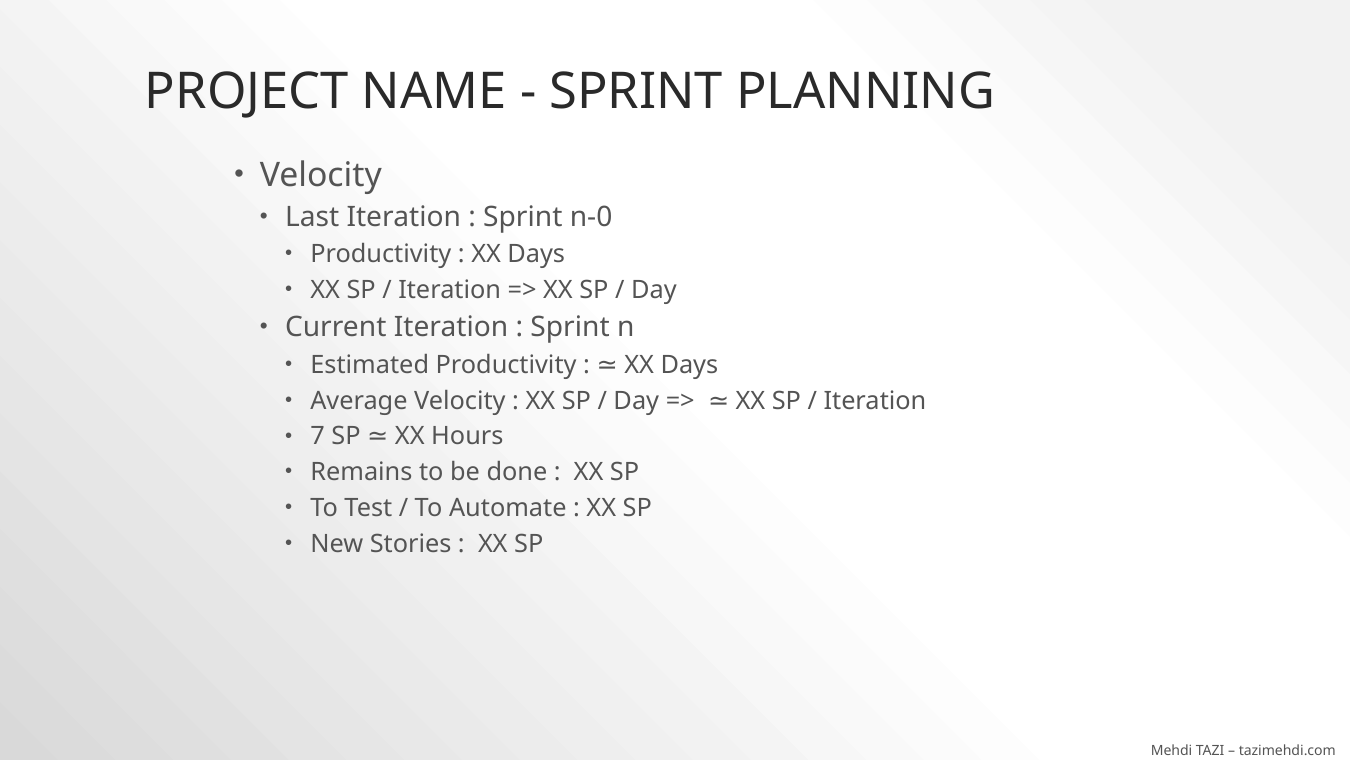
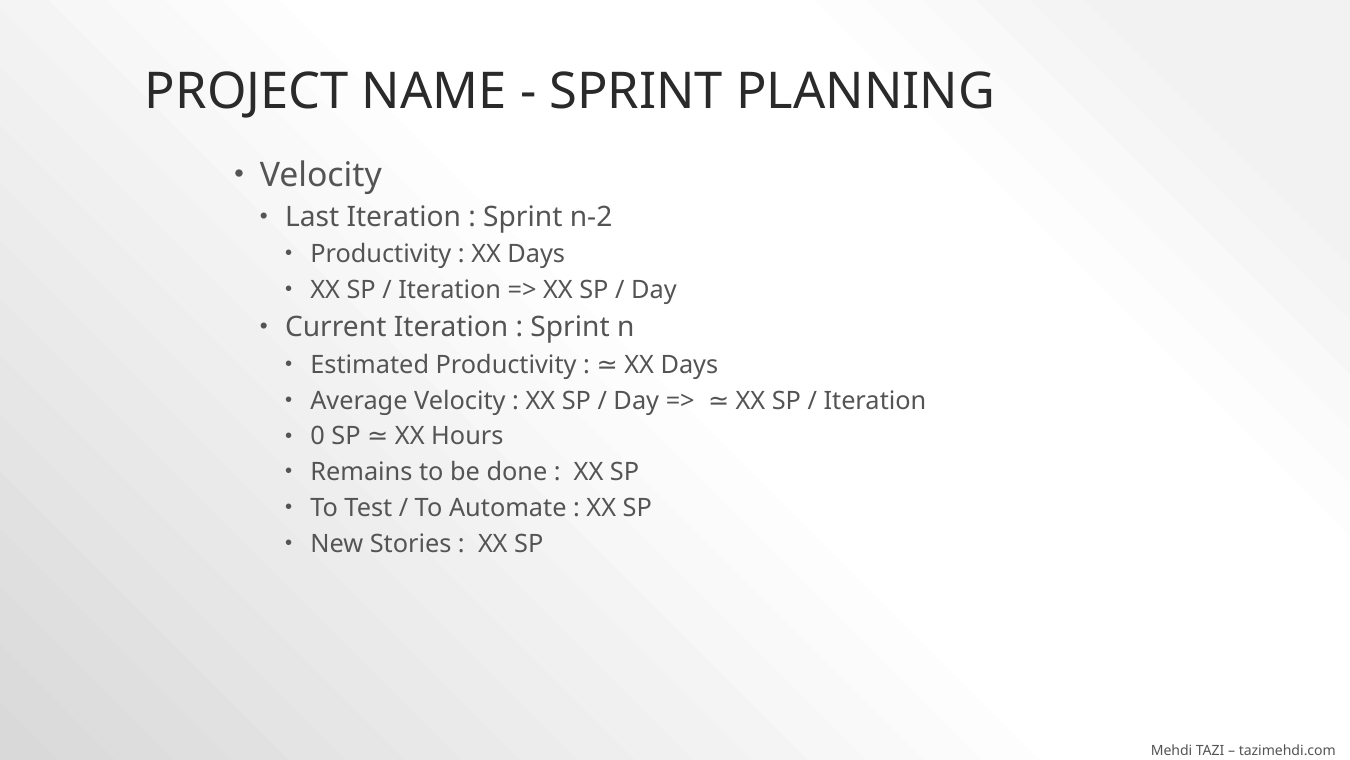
n-0: n-0 -> n-2 (591, 217)
7: 7 -> 0 (318, 436)
